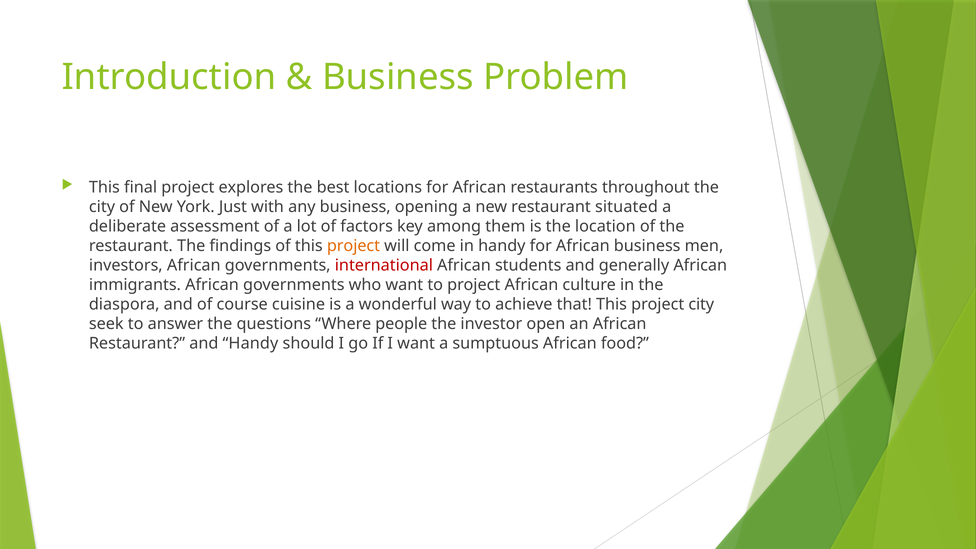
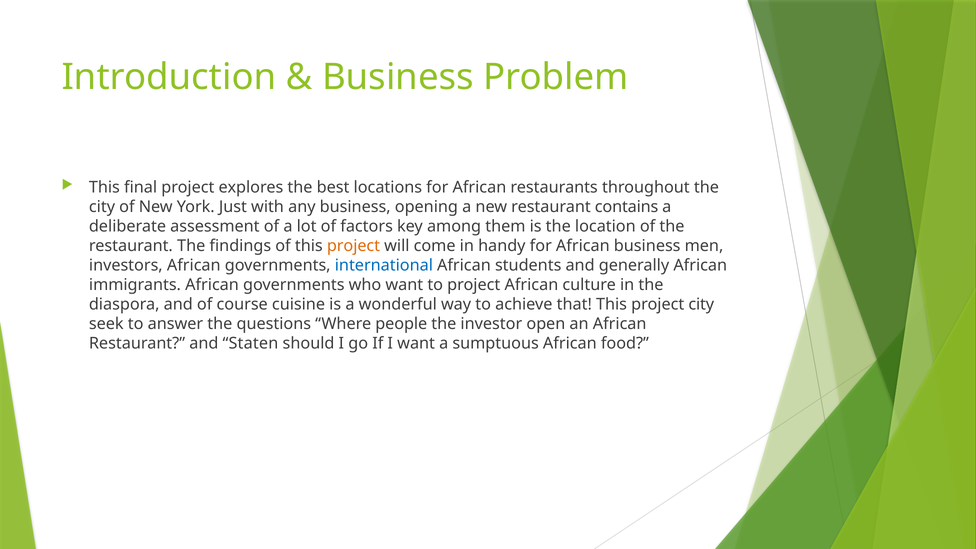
situated: situated -> contains (627, 207)
international colour: red -> blue (384, 265)
and Handy: Handy -> Staten (250, 343)
